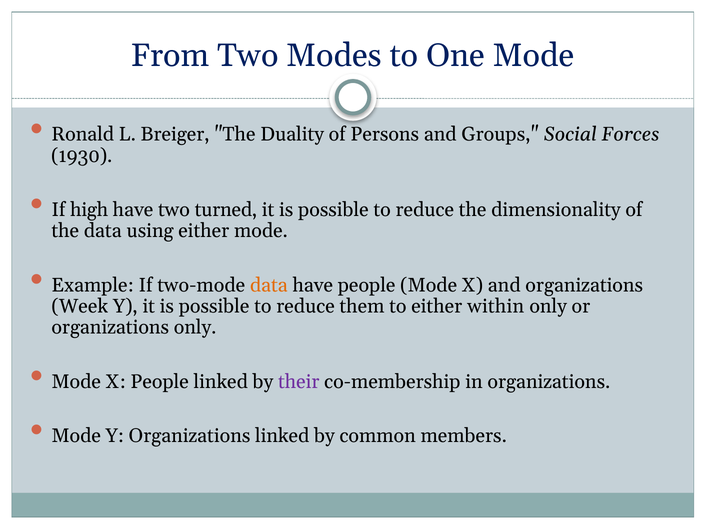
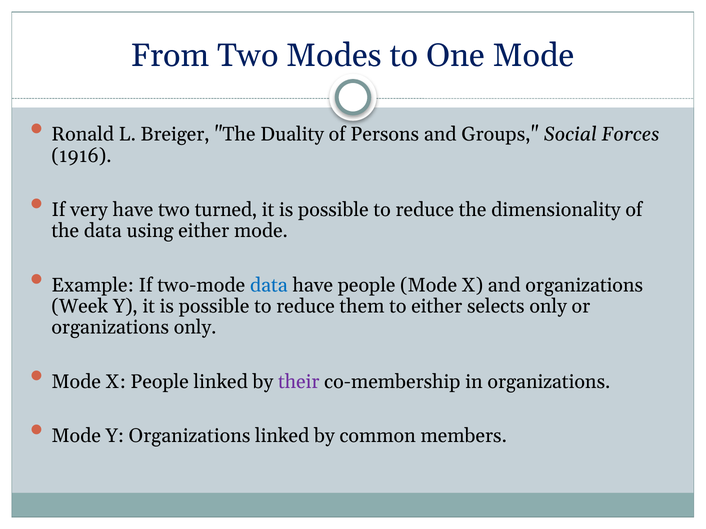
1930: 1930 -> 1916 (82, 156)
high: high -> very (89, 210)
data colour: orange -> blue (269, 285)
within: within -> selects (496, 307)
